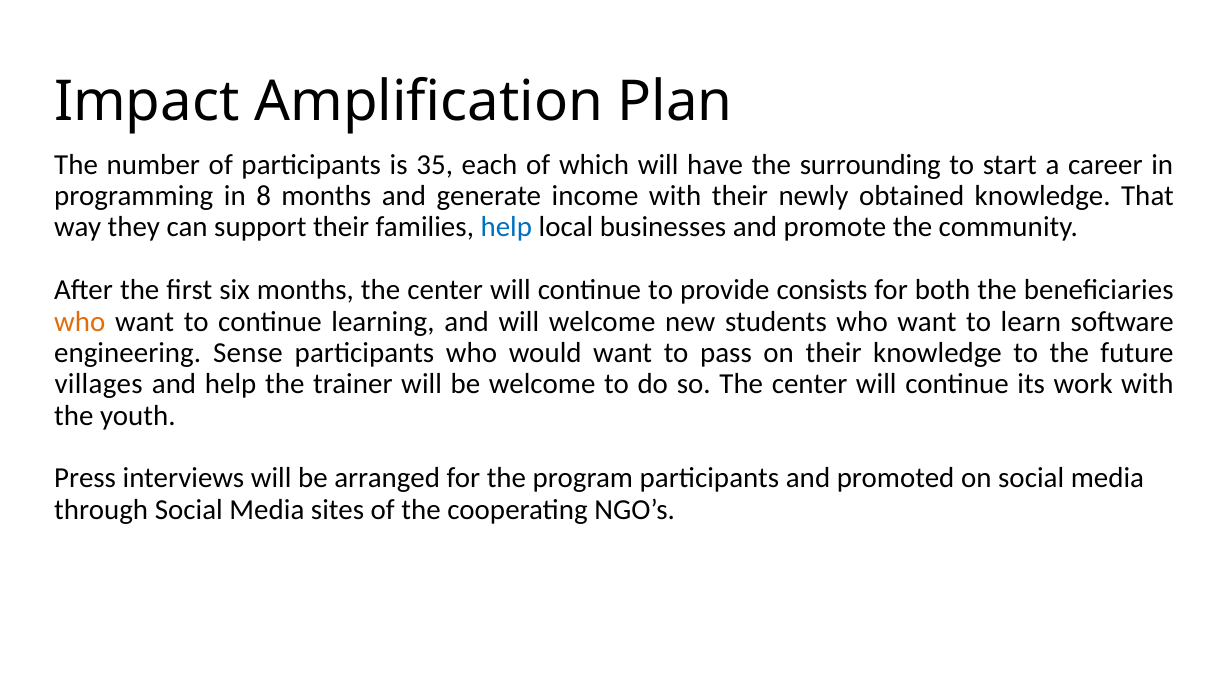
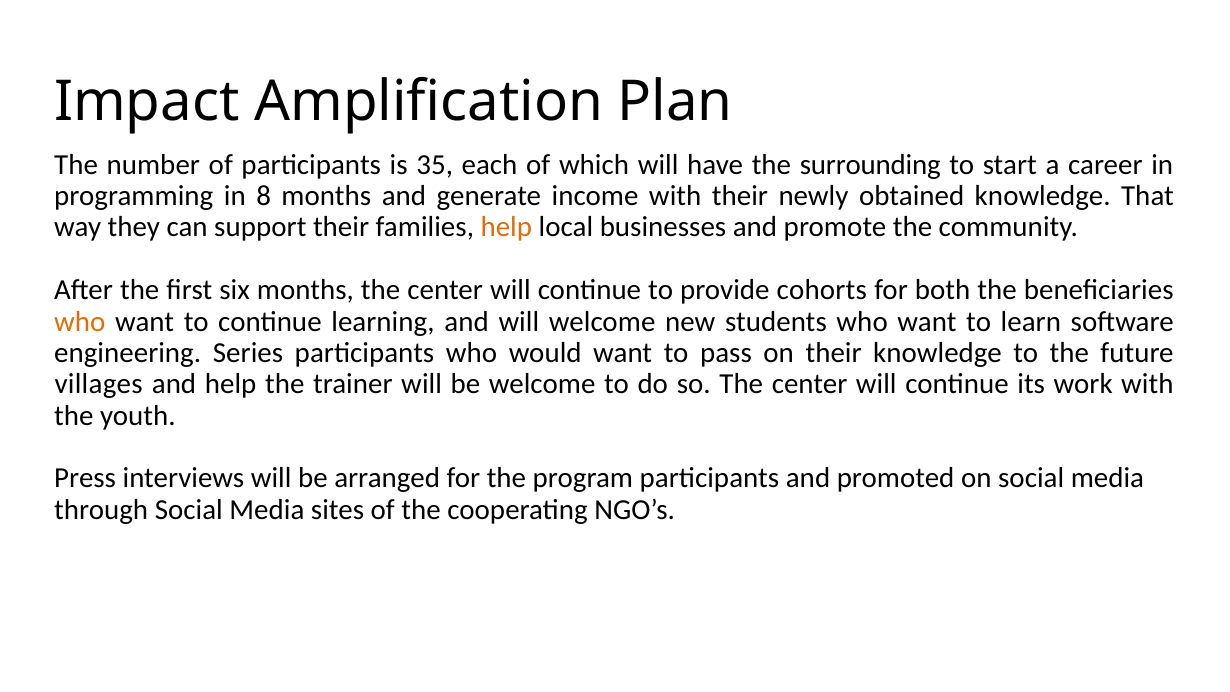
help colour: blue -> orange (506, 227)
consists: consists -> cohorts (822, 290)
Sense: Sense -> Series (248, 353)
